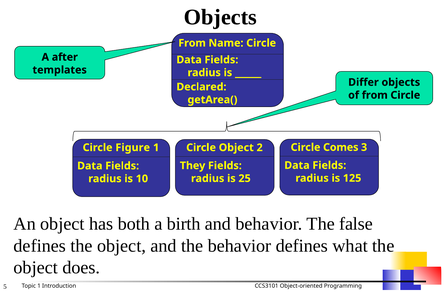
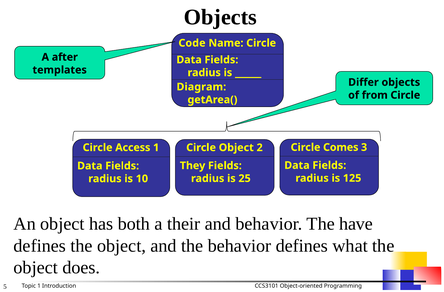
From: From -> Code (192, 43)
Declared: Declared -> Diagram (201, 87)
Figure: Figure -> Access (133, 148)
birth: birth -> their (184, 224)
false: false -> have (356, 224)
